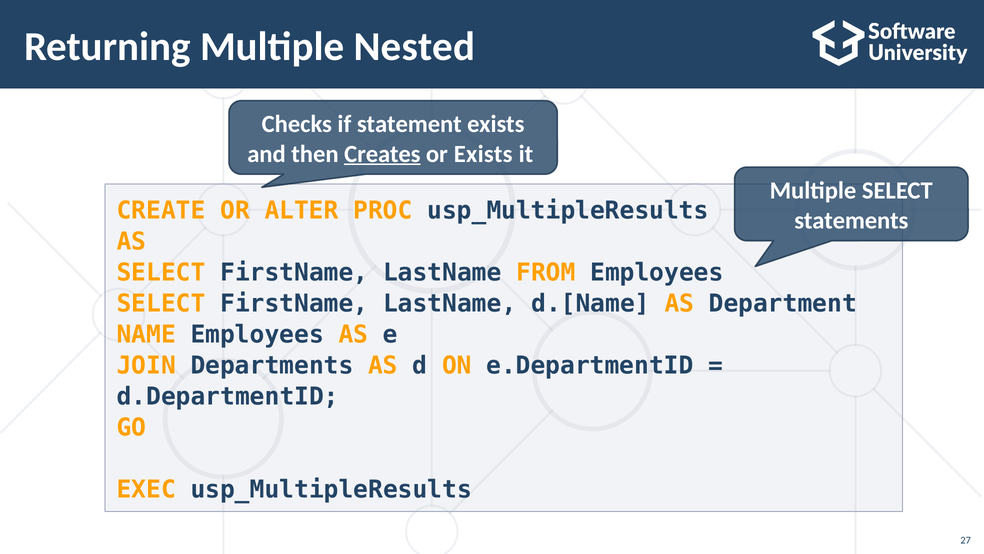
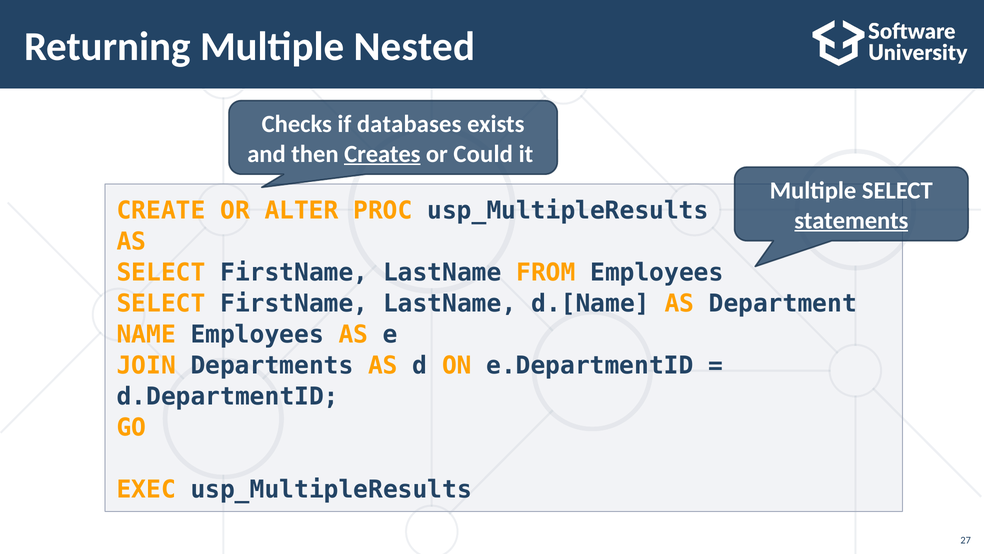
statement: statement -> databases (409, 124)
or Exists: Exists -> Could (483, 154)
statements underline: none -> present (851, 220)
